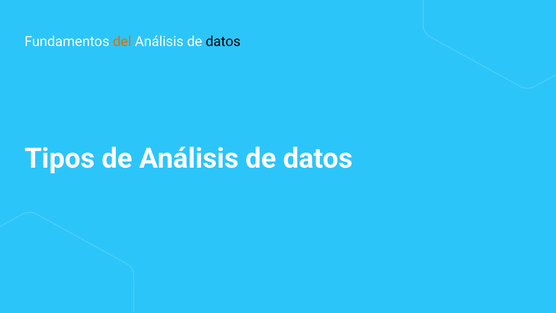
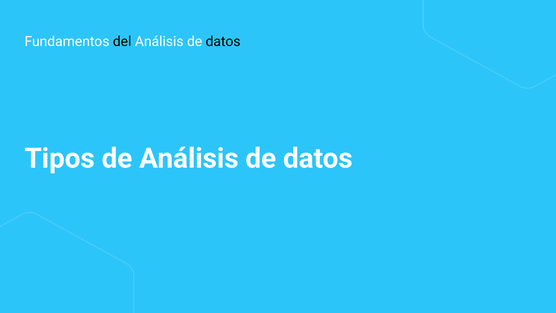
del colour: orange -> black (122, 41)
